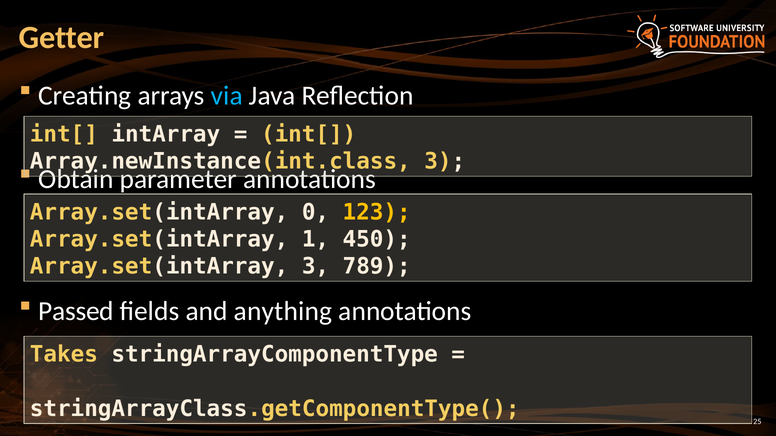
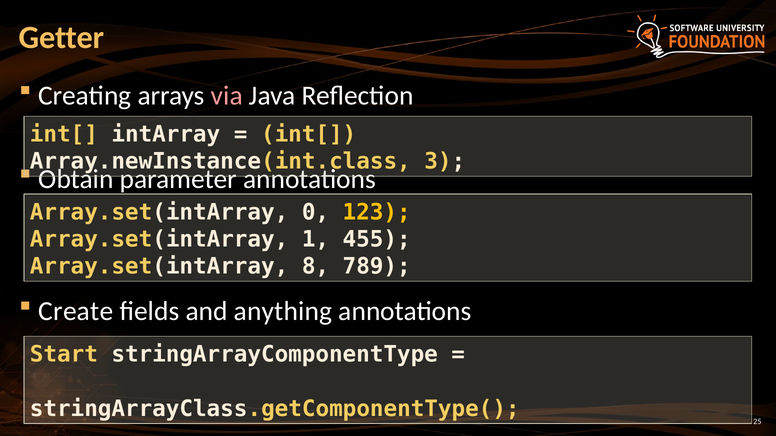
via colour: light blue -> pink (227, 96)
450: 450 -> 455 (377, 240)
Array.set(intArray 3: 3 -> 8 (316, 267)
Passed: Passed -> Create (76, 312)
Takes: Takes -> Start (64, 355)
